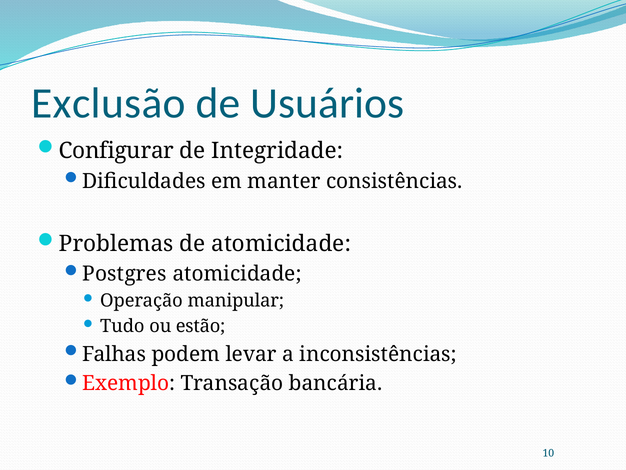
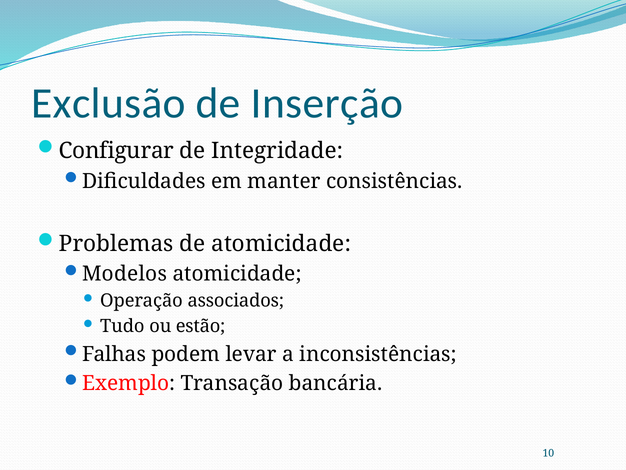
Usuários: Usuários -> Inserção (327, 103)
Postgres: Postgres -> Modelos (125, 274)
manipular: manipular -> associados (236, 300)
